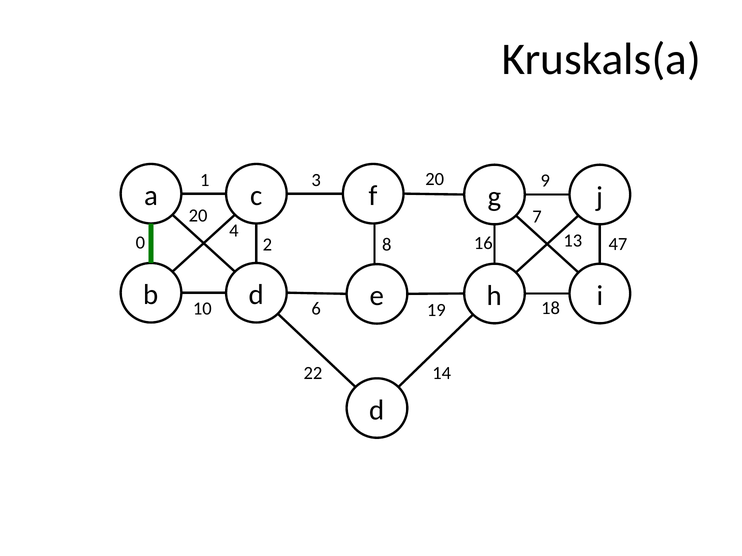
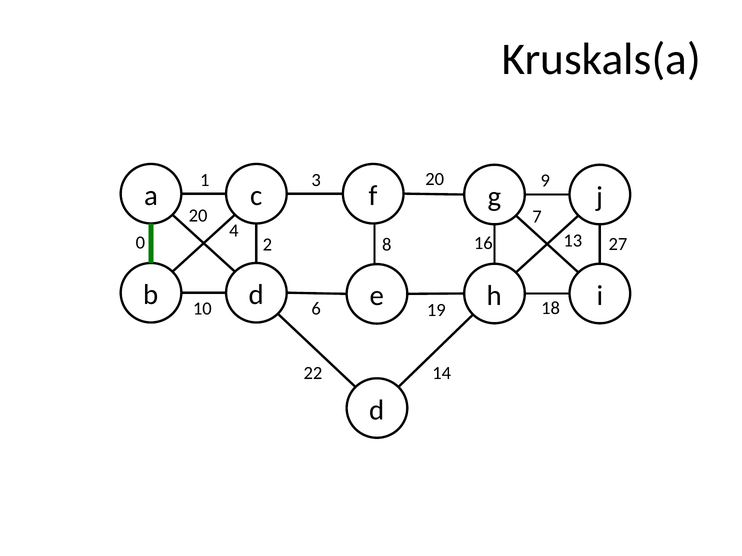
47: 47 -> 27 (618, 244)
